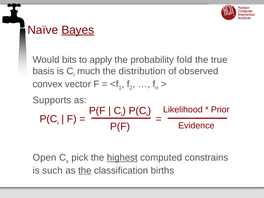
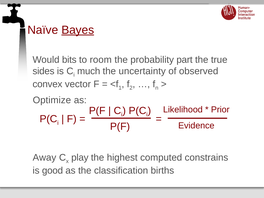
apply: apply -> room (101, 60)
fold: fold -> part (185, 60)
basis: basis -> sides (43, 71)
distribution: distribution -> uncertainty (142, 71)
Supports: Supports -> Optimize (52, 100)
Open: Open -> Away (44, 158)
pick: pick -> play (80, 158)
highest underline: present -> none (122, 158)
such: such -> good (52, 171)
the underline: present -> none (85, 171)
